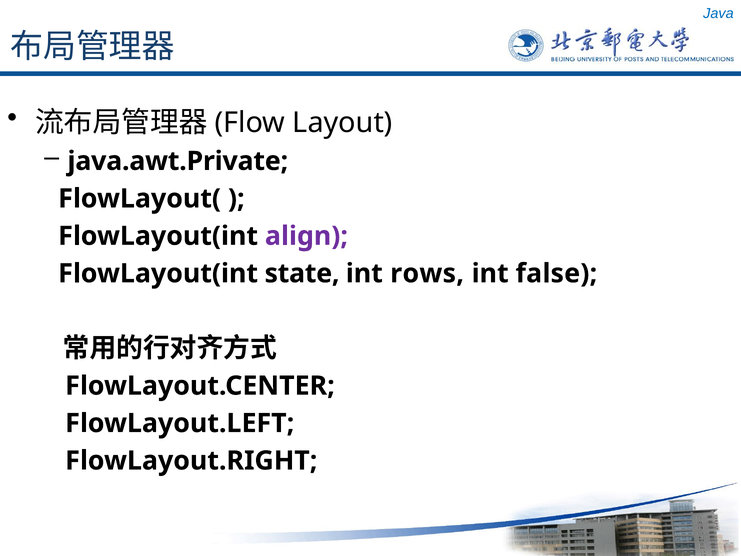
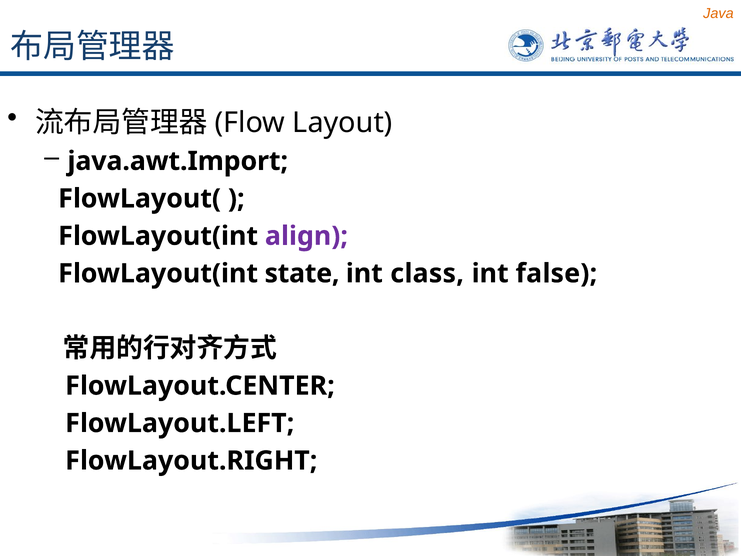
Java colour: blue -> orange (718, 13)
java.awt.Private: java.awt.Private -> java.awt.Import (178, 161)
rows: rows -> class (427, 273)
